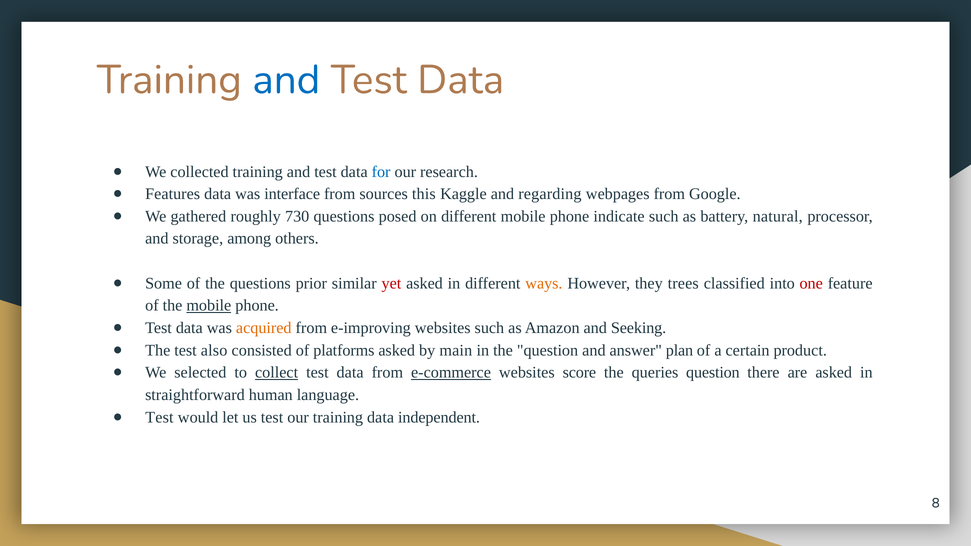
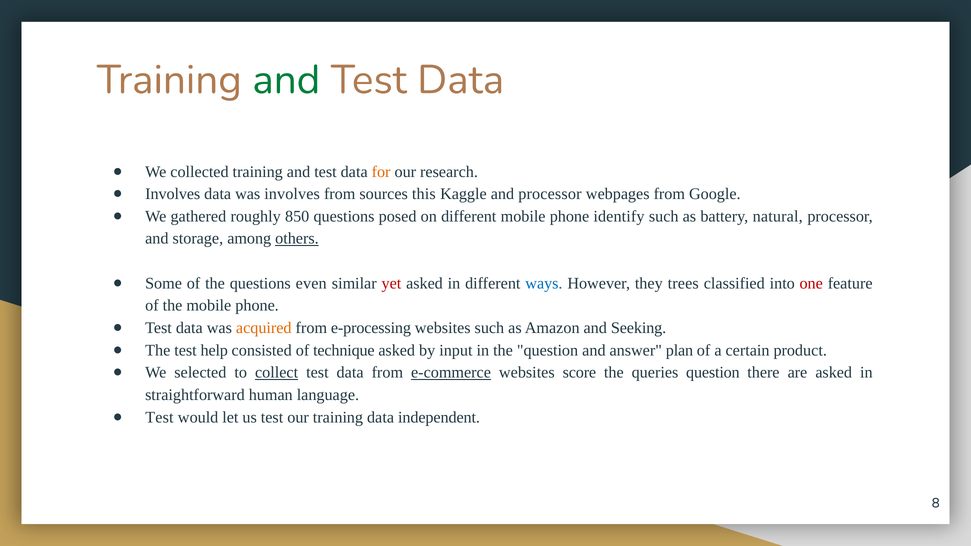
and colour: blue -> green (286, 80)
for colour: blue -> orange (381, 172)
Features: Features -> Involves (173, 194)
was interface: interface -> involves (292, 194)
and regarding: regarding -> processor (550, 194)
730: 730 -> 850 (297, 216)
indicate: indicate -> identify (619, 216)
others underline: none -> present (297, 239)
prior: prior -> even (311, 283)
ways colour: orange -> blue (544, 283)
mobile underline: present -> none (209, 306)
e-improving: e-improving -> e-processing (371, 328)
also: also -> help (214, 350)
platforms: platforms -> technique (344, 350)
main: main -> input (456, 350)
